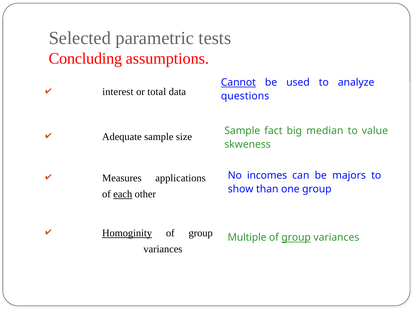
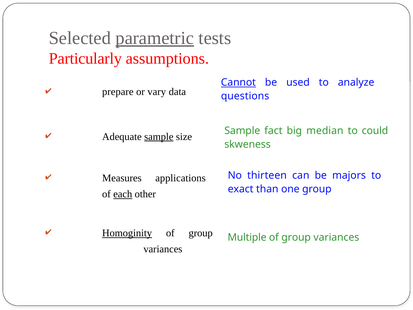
parametric underline: none -> present (155, 38)
Concluding: Concluding -> Particularly (85, 59)
interest: interest -> prepare (118, 92)
total: total -> vary (157, 92)
value: value -> could (375, 131)
sample underline: none -> present (159, 137)
incomes: incomes -> thirteen (267, 175)
show: show -> exact (241, 189)
group underline: present -> none (296, 237)
